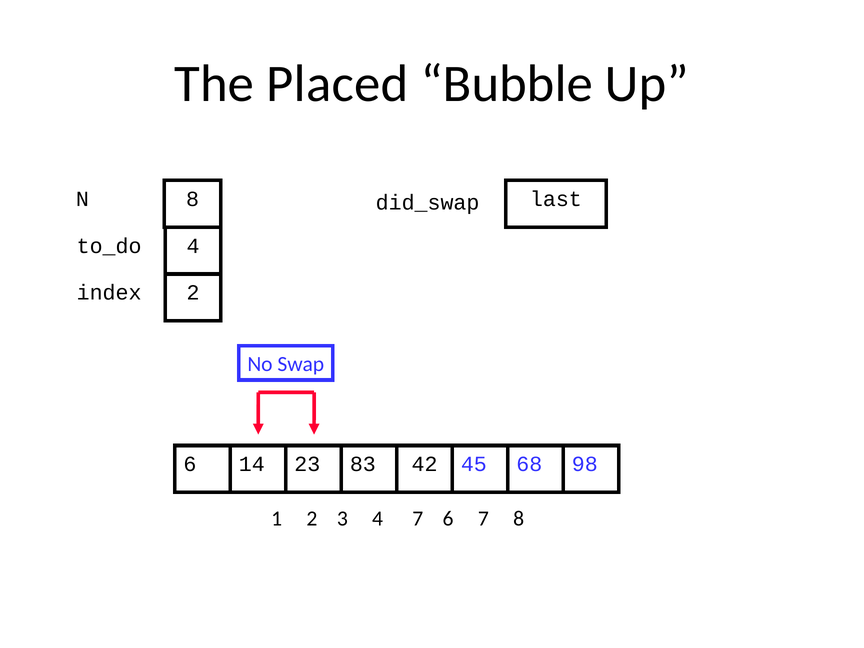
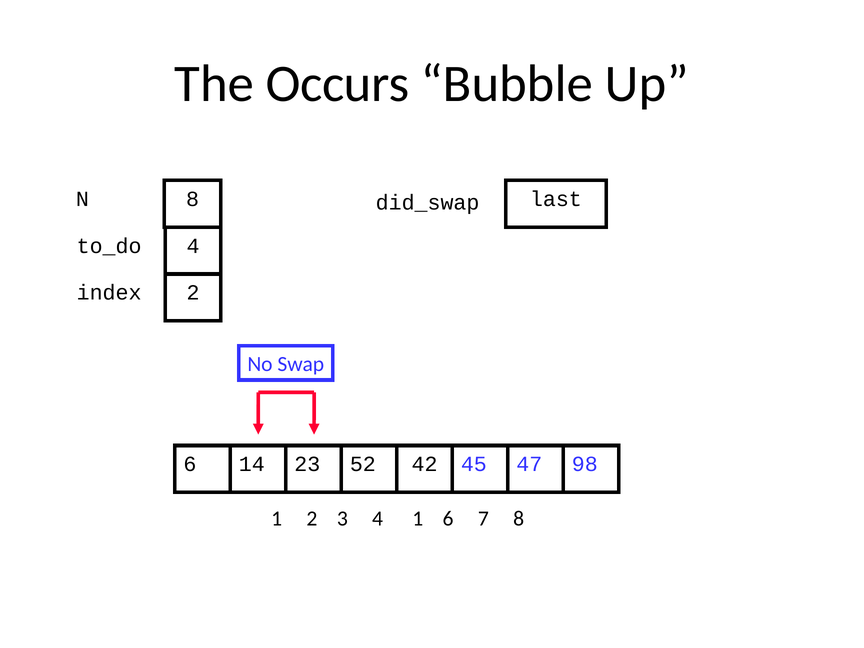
Placed: Placed -> Occurs (338, 84)
83: 83 -> 52 (363, 464)
68: 68 -> 47 (529, 464)
4 7: 7 -> 1 (418, 519)
